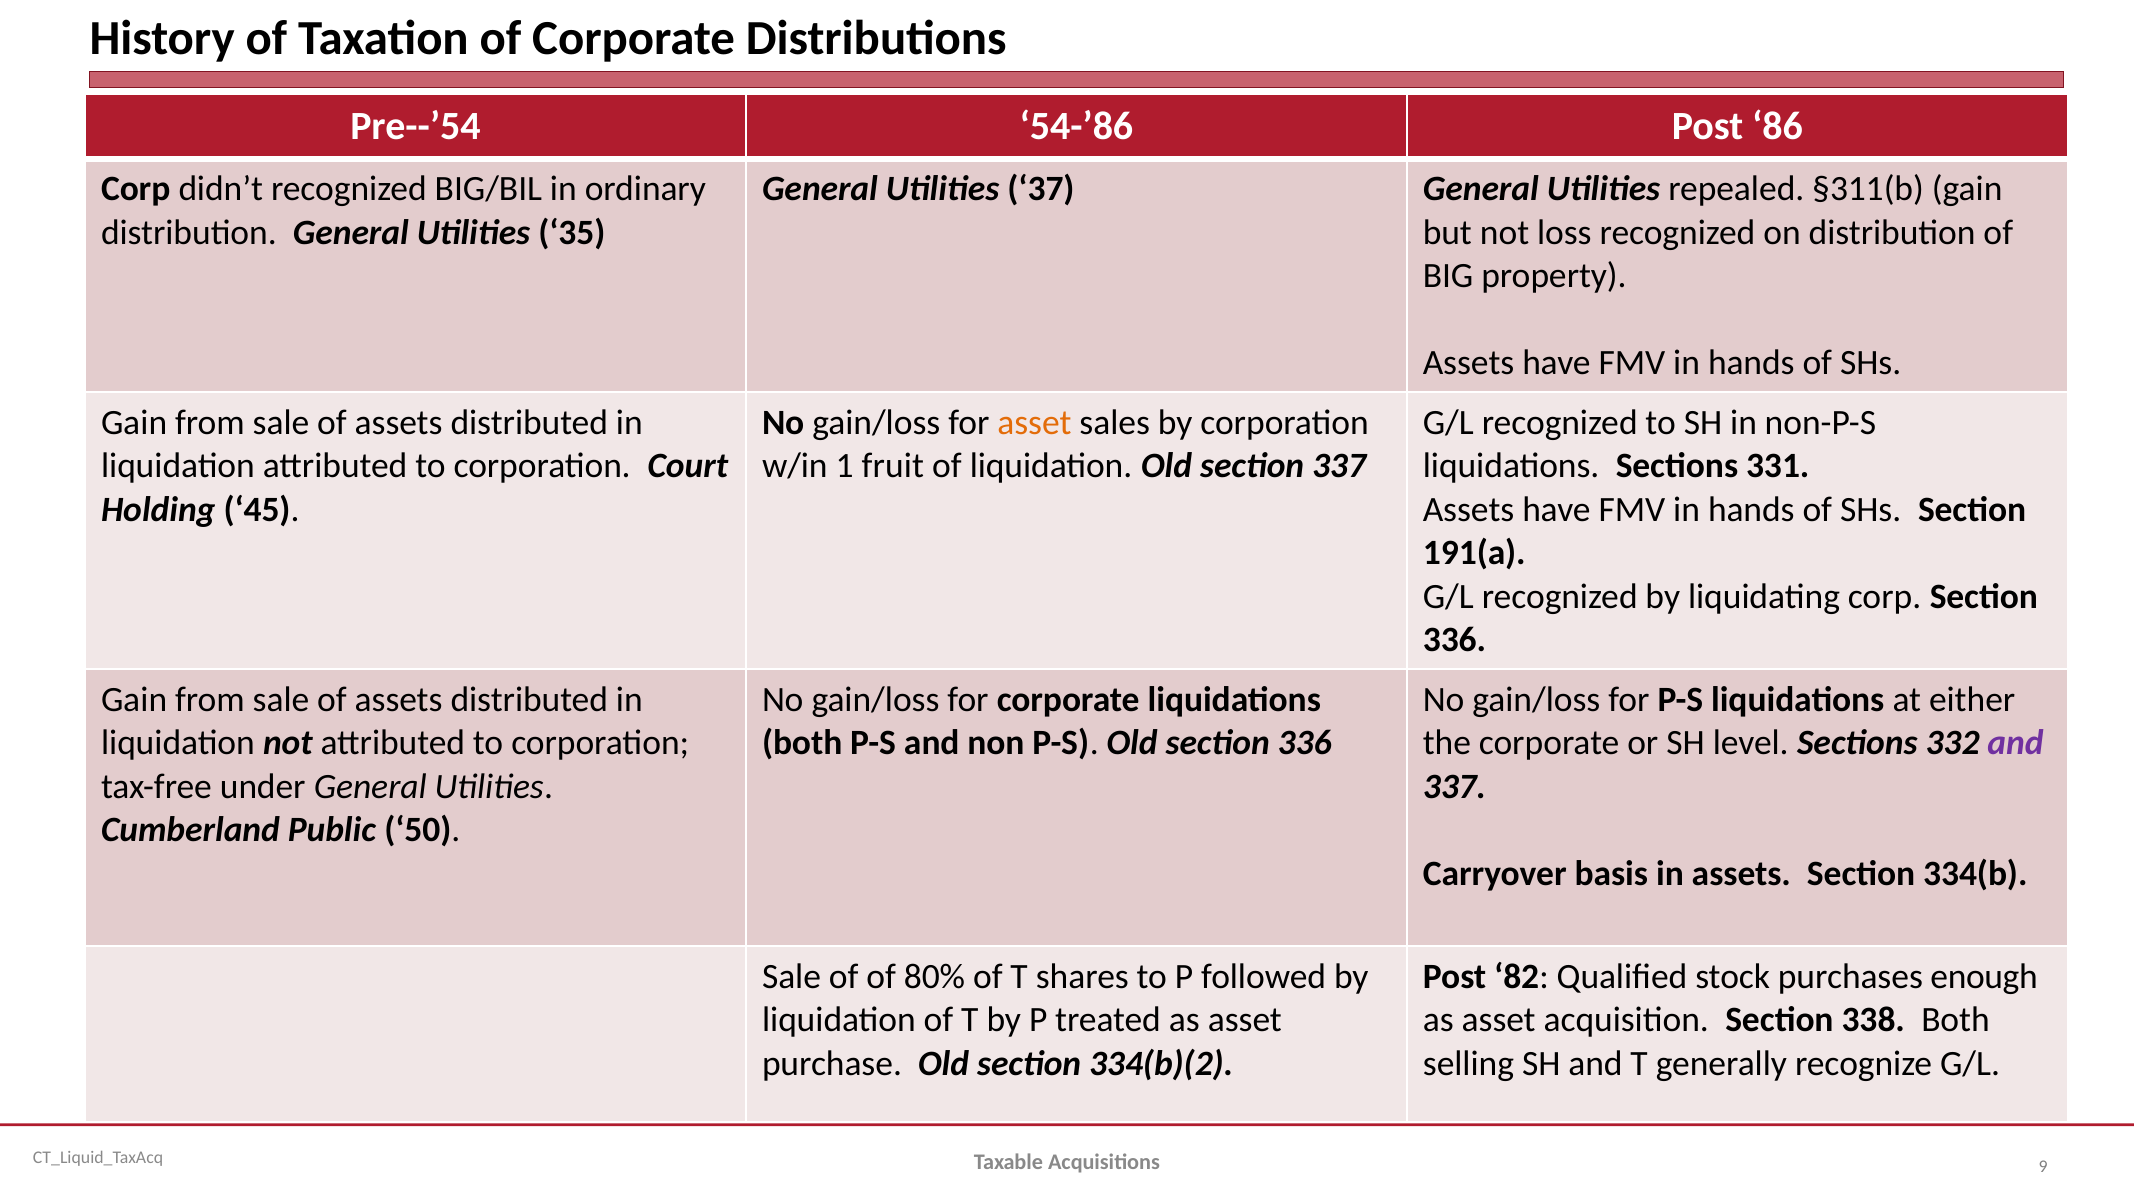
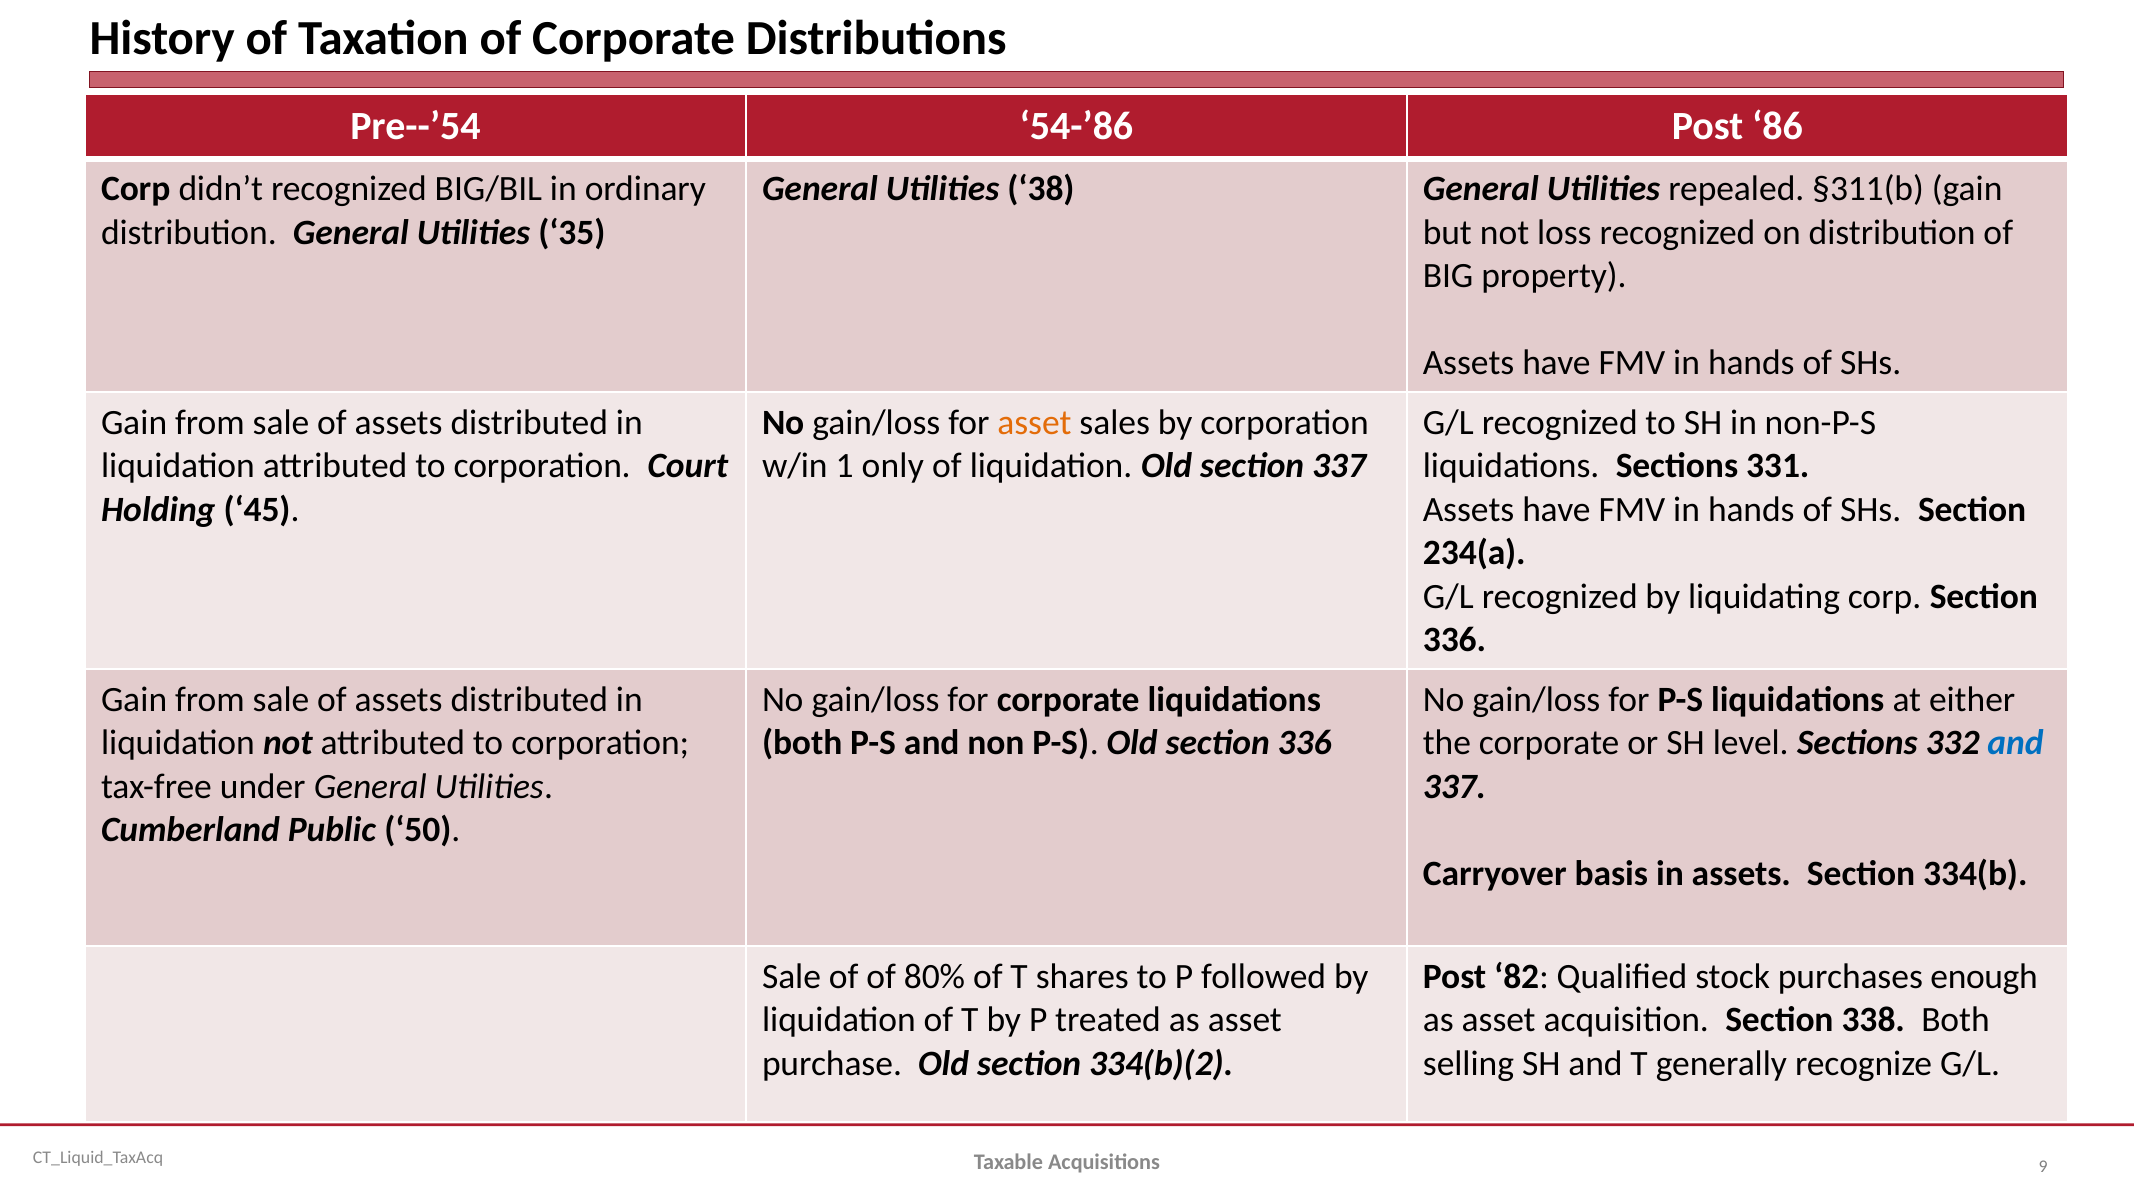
37: 37 -> 38 (1041, 189)
fruit: fruit -> only (893, 466)
191(a: 191(a -> 234(a (1474, 553)
and colour: purple -> blue (2016, 743)
